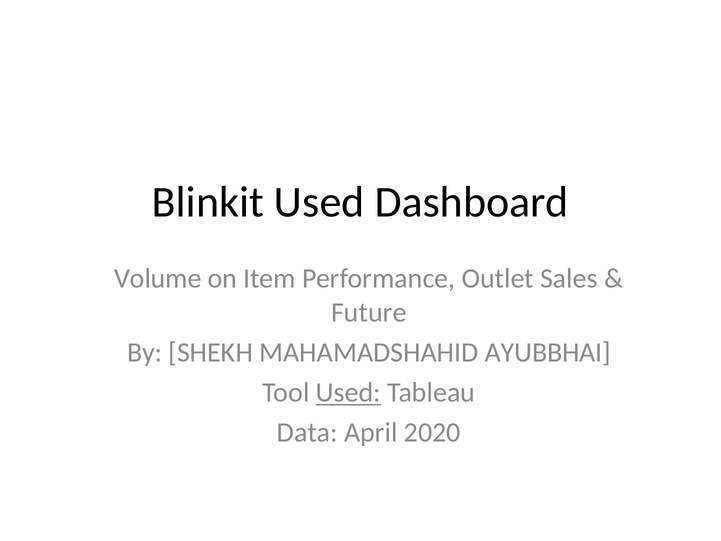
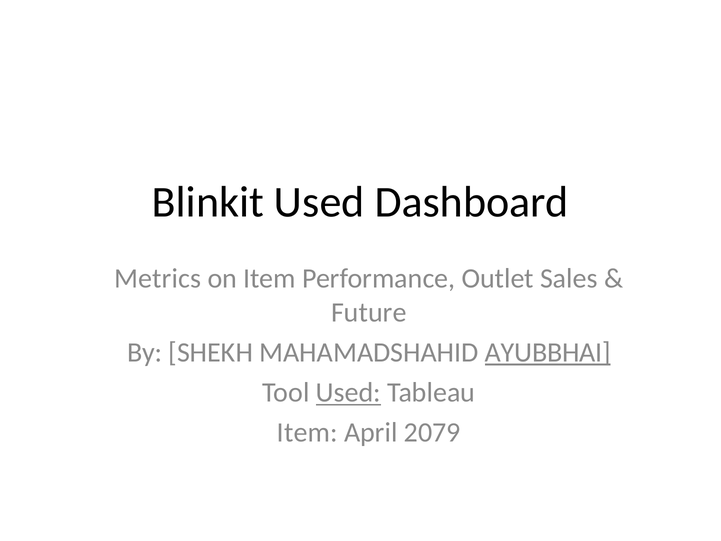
Volume: Volume -> Metrics (158, 279)
AYUBBHAI underline: none -> present (548, 352)
Data: Data -> Item (307, 432)
2020: 2020 -> 2079 (432, 432)
